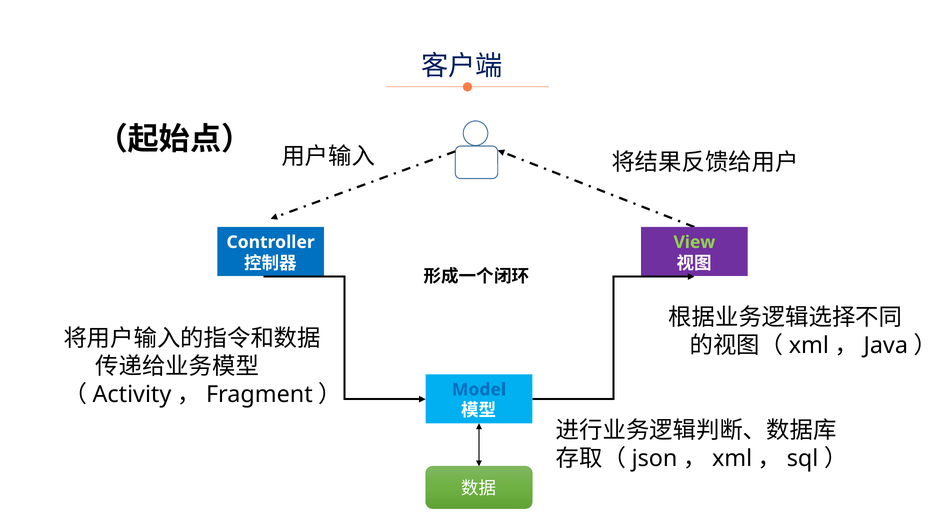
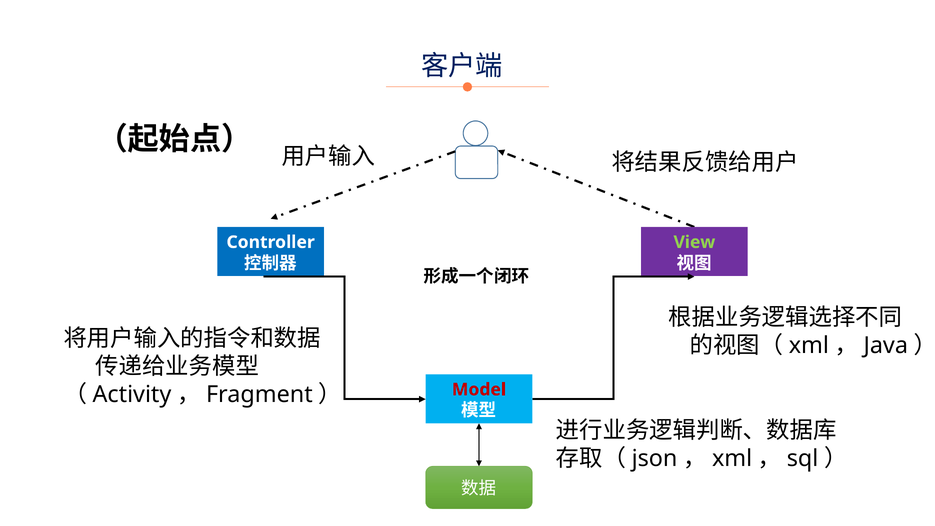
Model colour: blue -> red (479, 390)
